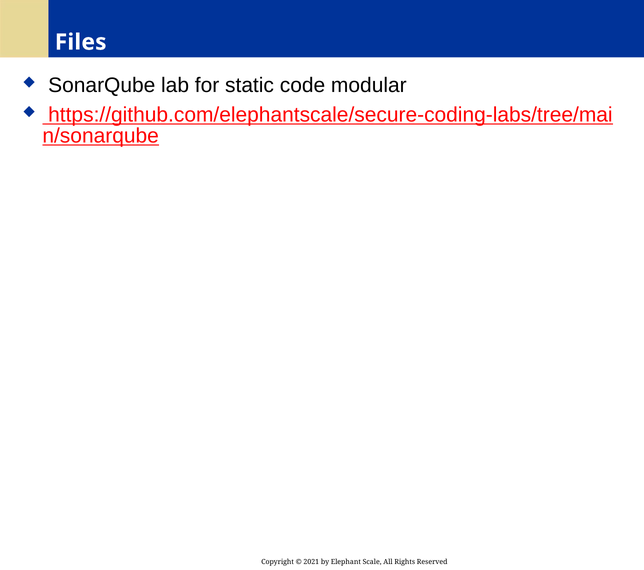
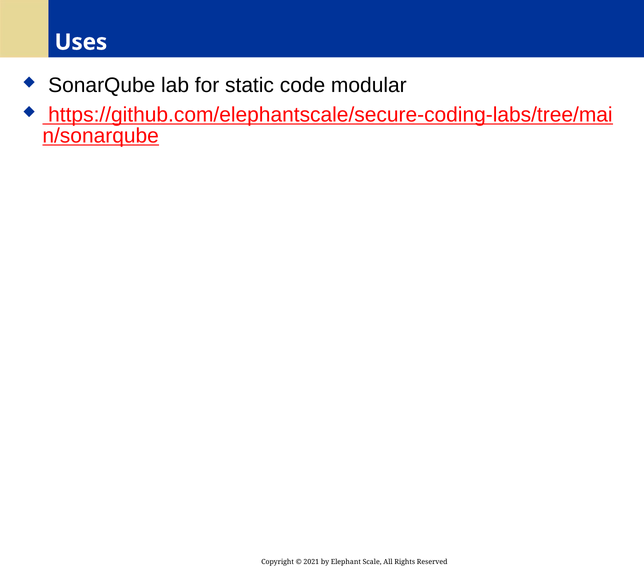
Files: Files -> Uses (81, 42)
